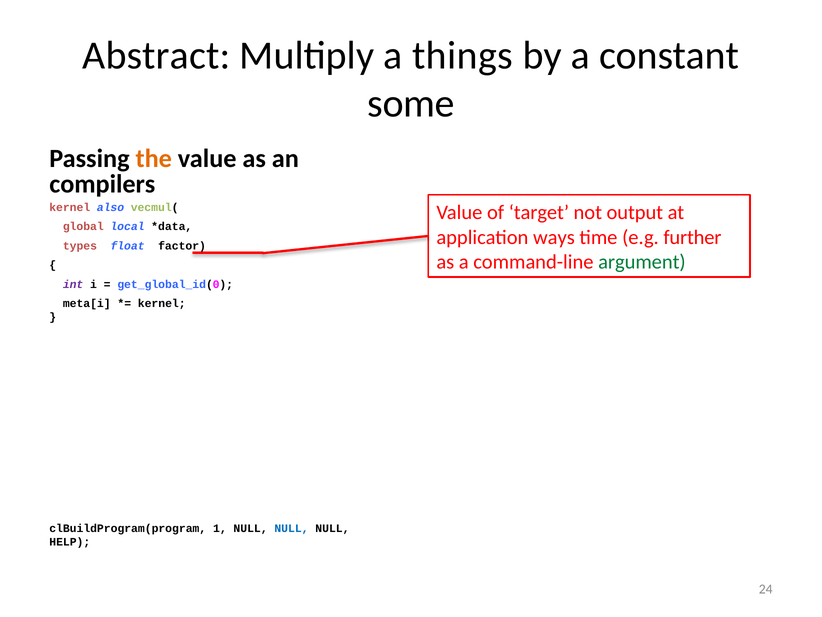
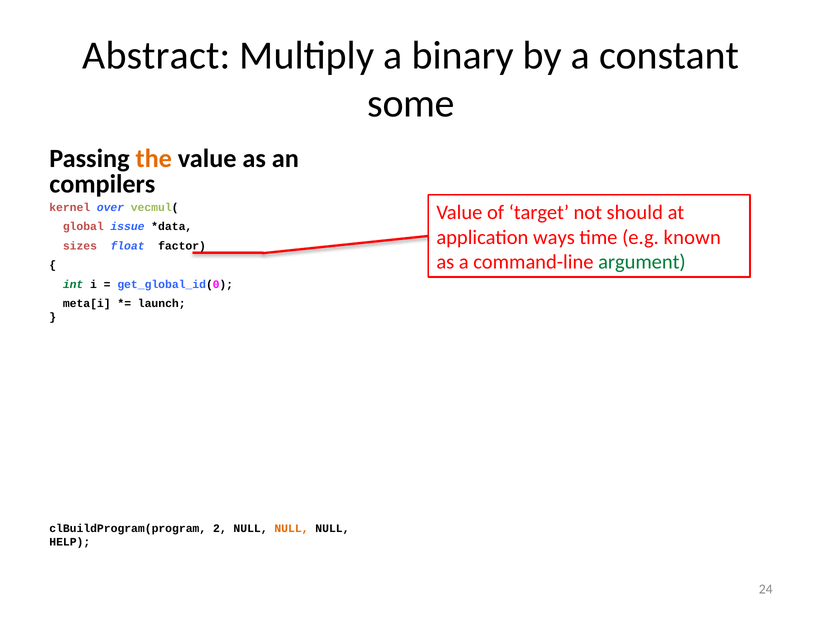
things: things -> binary (463, 56)
also: also -> over (111, 207)
output: output -> should (635, 213)
local: local -> issue (127, 226)
further: further -> known (692, 237)
types: types -> sizes (80, 246)
int colour: purple -> green (73, 284)
kernel: kernel -> launch (162, 303)
1: 1 -> 2 (220, 528)
NULL colour: blue -> orange (291, 528)
